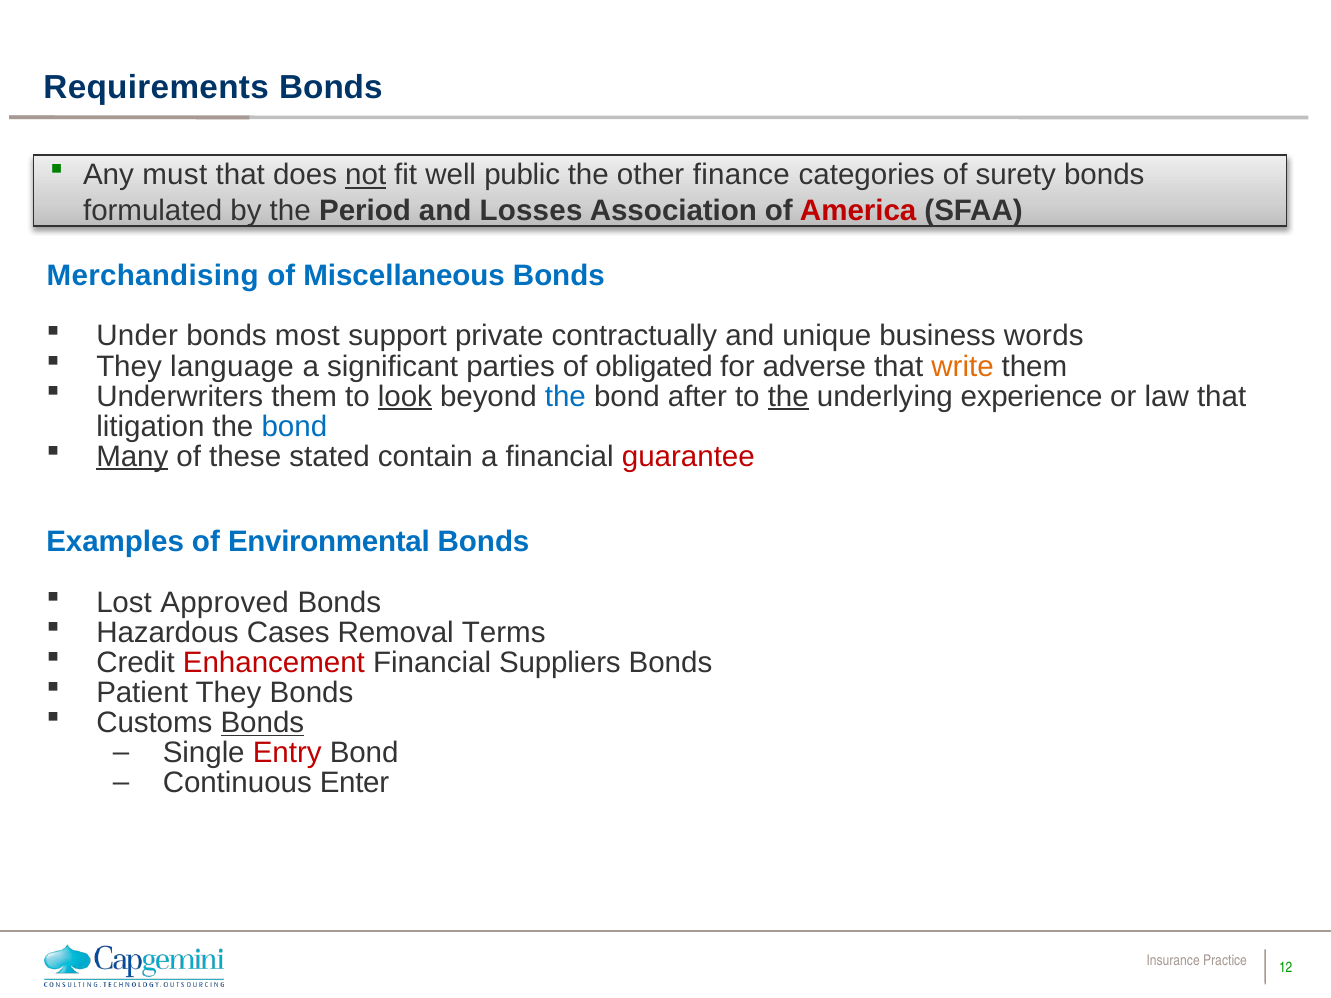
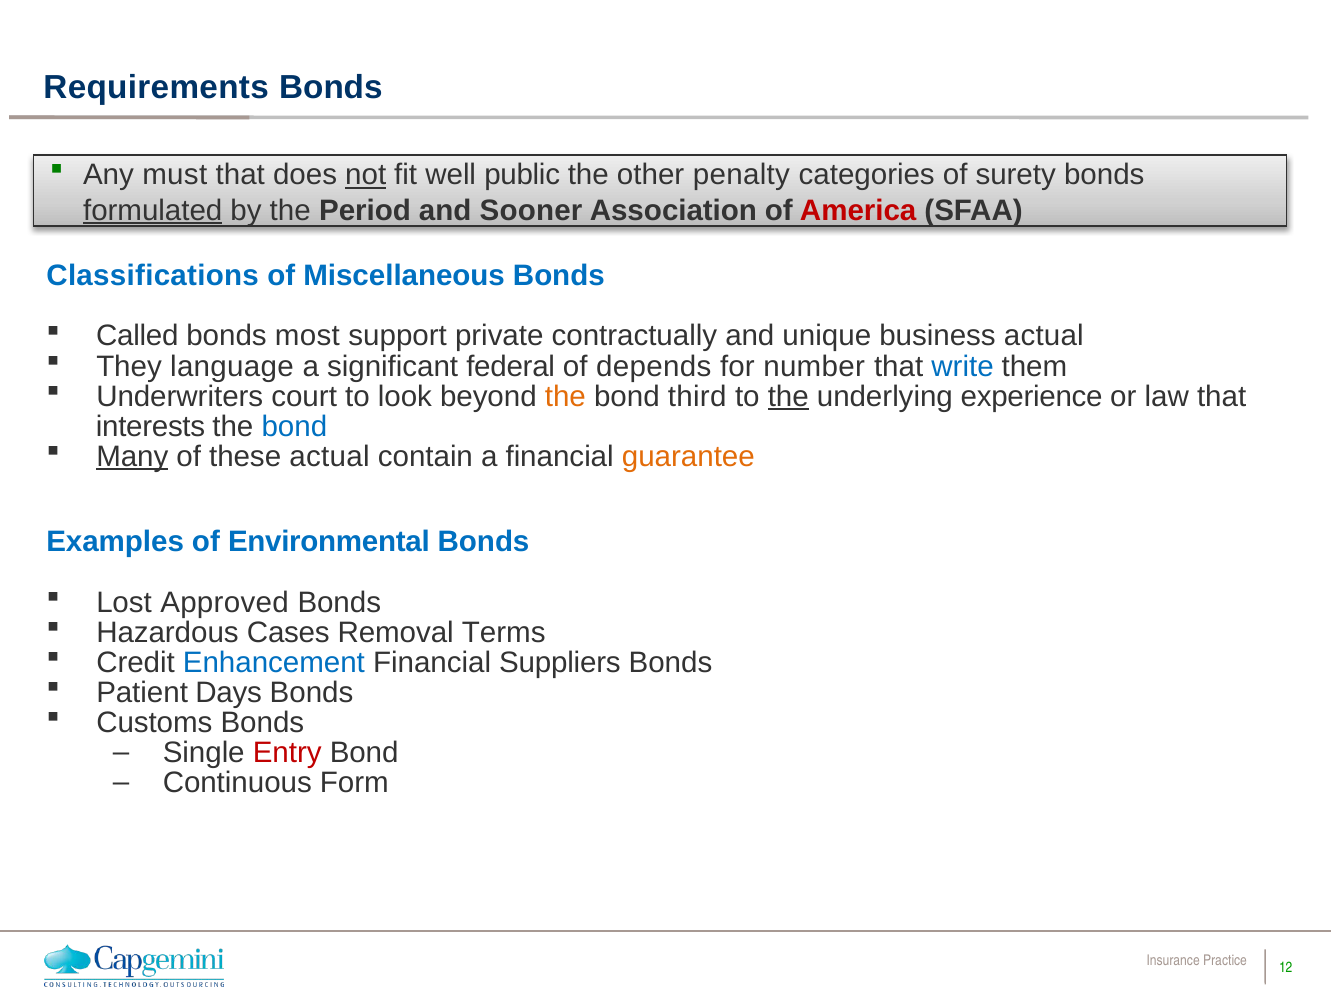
finance: finance -> penalty (741, 175)
formulated underline: none -> present (153, 210)
Losses: Losses -> Sooner (531, 210)
Merchandising: Merchandising -> Classifications (153, 276)
Under: Under -> Called (137, 336)
business words: words -> actual (1044, 336)
parties: parties -> federal (511, 366)
obligated: obligated -> depends (654, 366)
adverse: adverse -> number (814, 366)
write colour: orange -> blue (963, 366)
Underwriters them: them -> court (304, 397)
look underline: present -> none (405, 397)
the colour: blue -> orange (565, 397)
after: after -> third (697, 397)
litigation: litigation -> interests (151, 427)
these stated: stated -> actual (329, 457)
guarantee colour: red -> orange (688, 457)
Enhancement colour: red -> blue (274, 663)
Patient They: They -> Days (229, 693)
Bonds underline: present -> none (262, 723)
Enter: Enter -> Form (354, 783)
